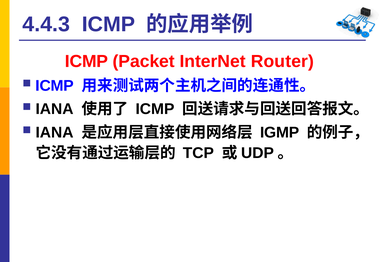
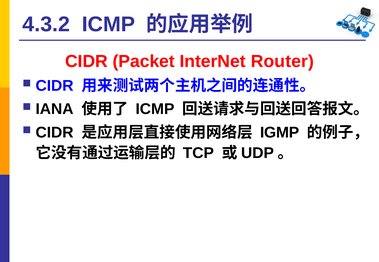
4.4.3: 4.4.3 -> 4.3.2 (46, 24)
ICMP: ICMP -> CIDR (86, 61)
ICMP: ICMP -> CIDR (55, 86)
IANA: IANA -> CIDR (55, 133)
